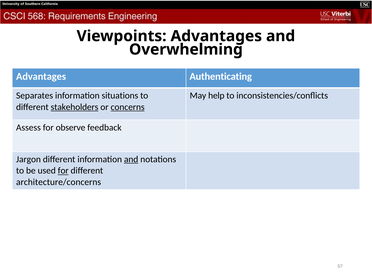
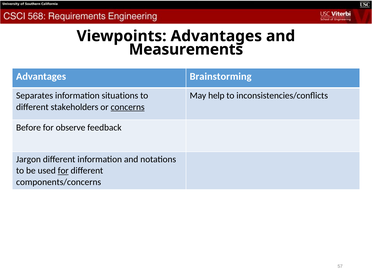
Overwhelming: Overwhelming -> Measurements (186, 49)
Authenticating: Authenticating -> Brainstorming (221, 77)
stakeholders underline: present -> none (75, 107)
Assess: Assess -> Before (29, 127)
and underline: present -> none (131, 159)
architecture/concerns: architecture/concerns -> components/concerns (59, 182)
